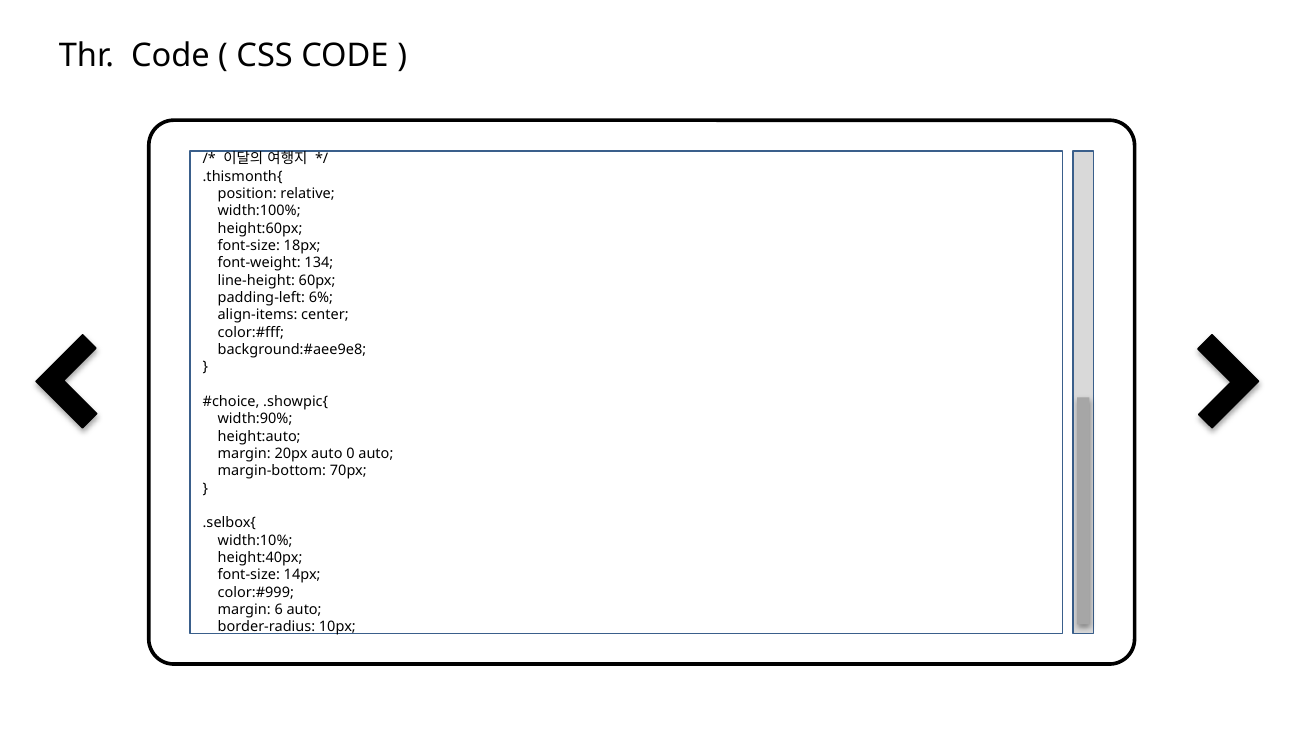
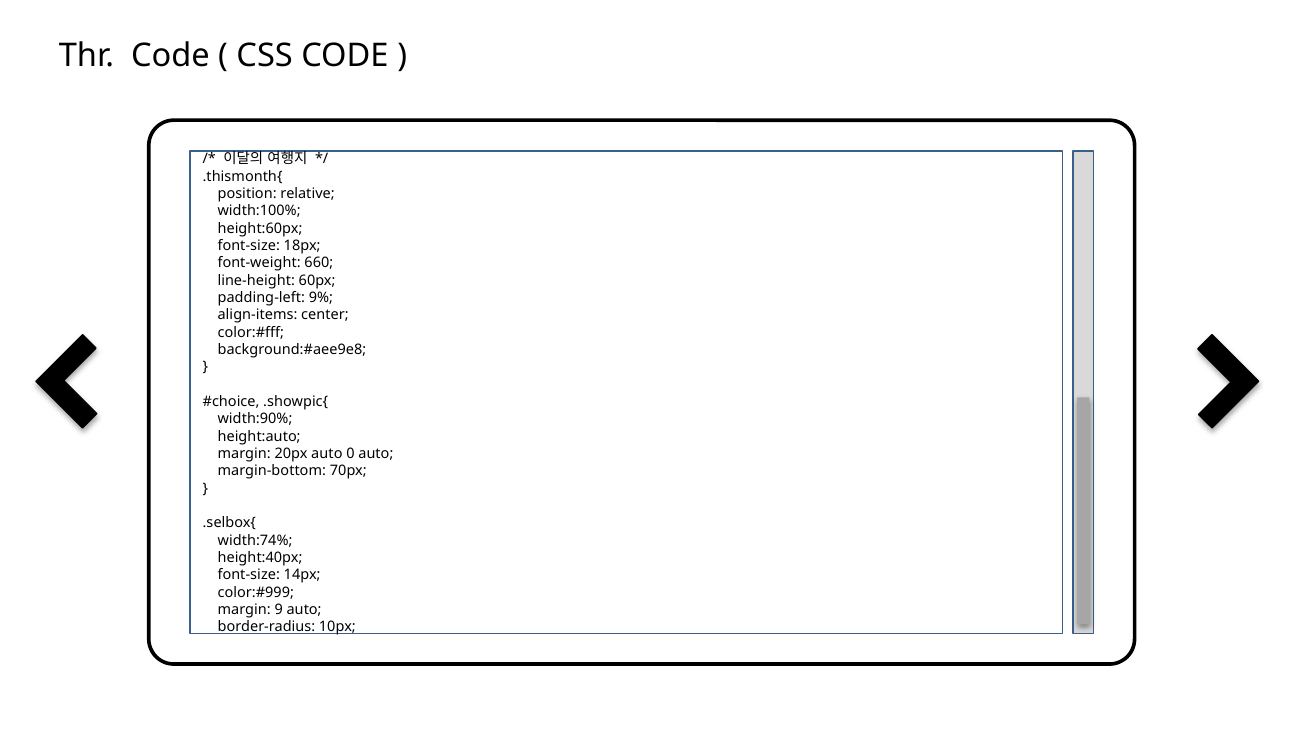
134: 134 -> 660 (319, 263)
6%: 6% -> 9% (321, 298)
width:10%: width:10% -> width:74% (255, 541)
6: 6 -> 9 (279, 610)
